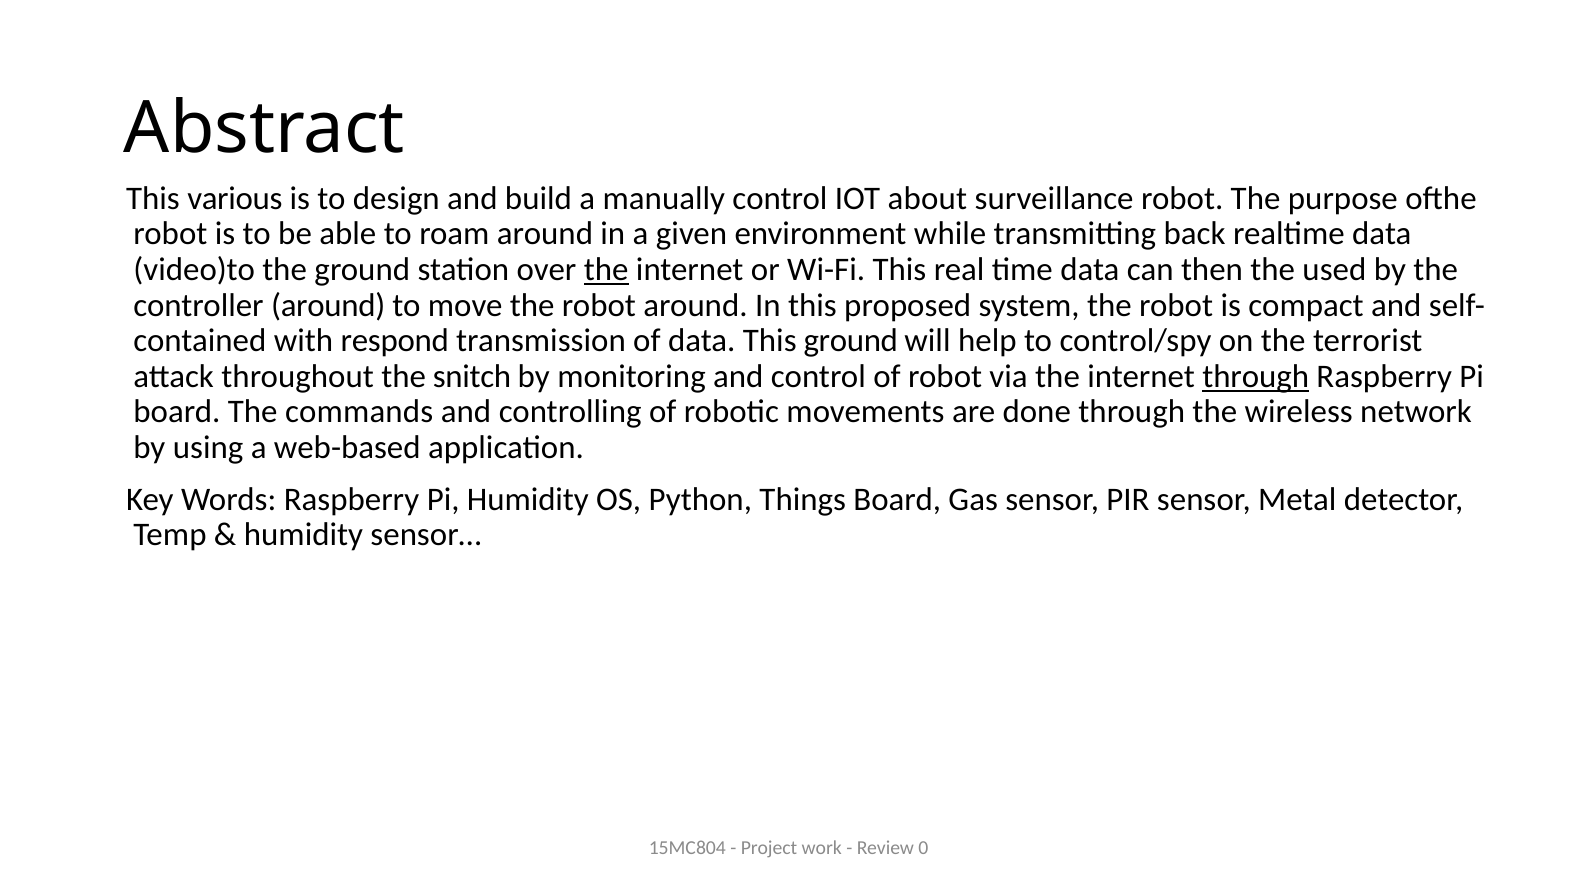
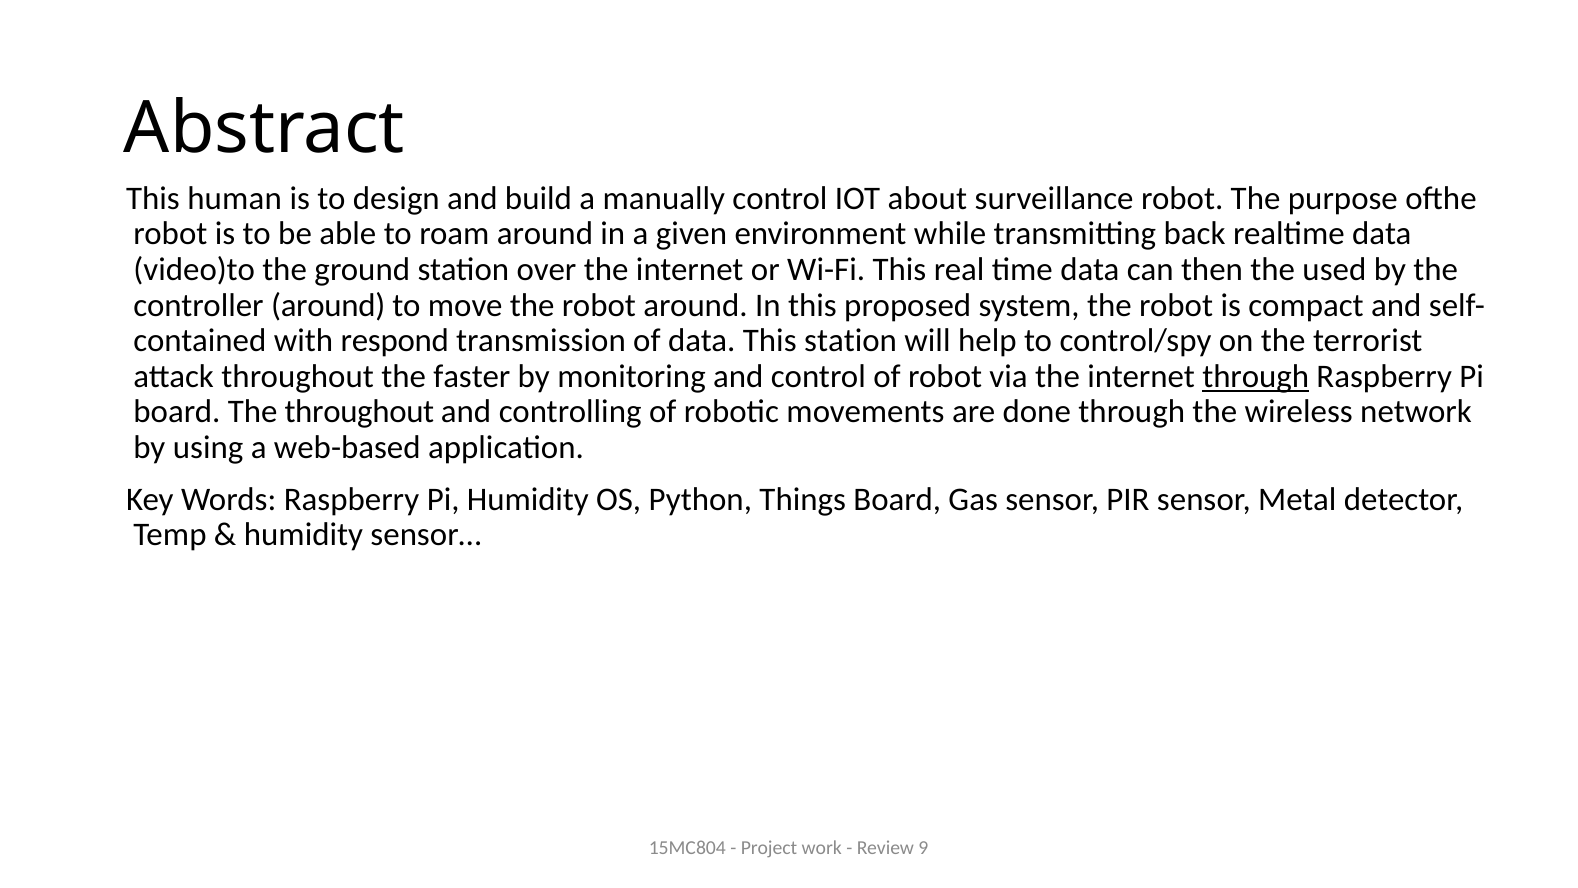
various: various -> human (235, 198)
the underline: present -> none (606, 270)
This ground: ground -> station (851, 341)
snitch: snitch -> faster (472, 376)
The commands: commands -> throughout (359, 412)
0: 0 -> 9 (923, 847)
